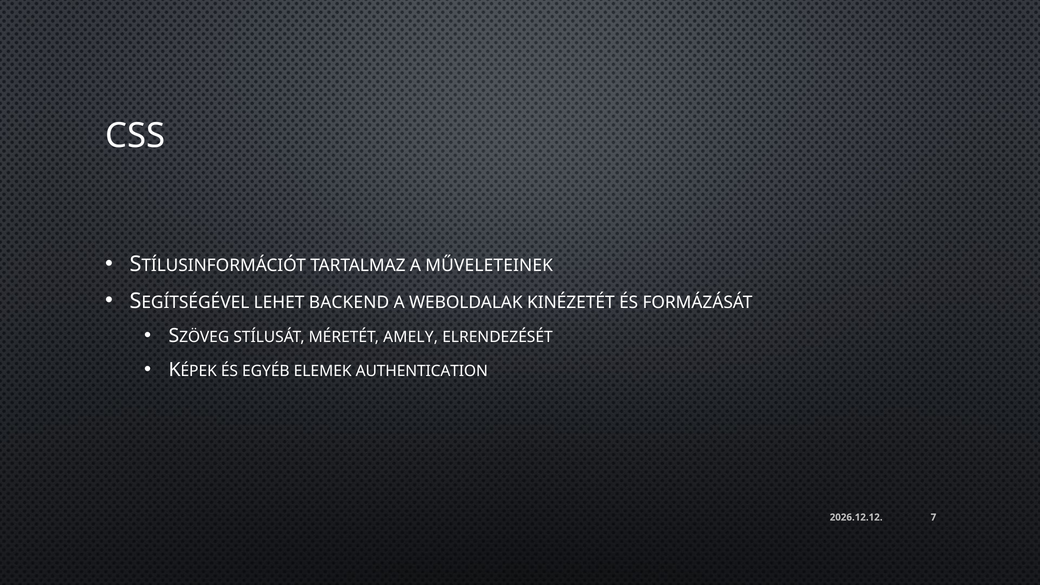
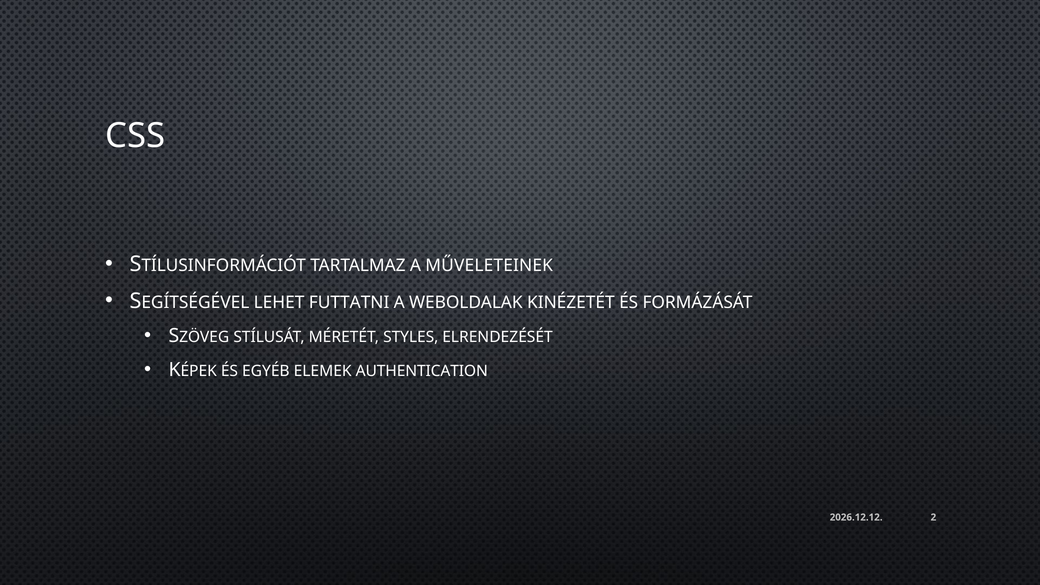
BACKEND: BACKEND -> FUTTATNI (349, 303)
AMELY: AMELY -> STYLES (411, 337)
7: 7 -> 2 (933, 517)
